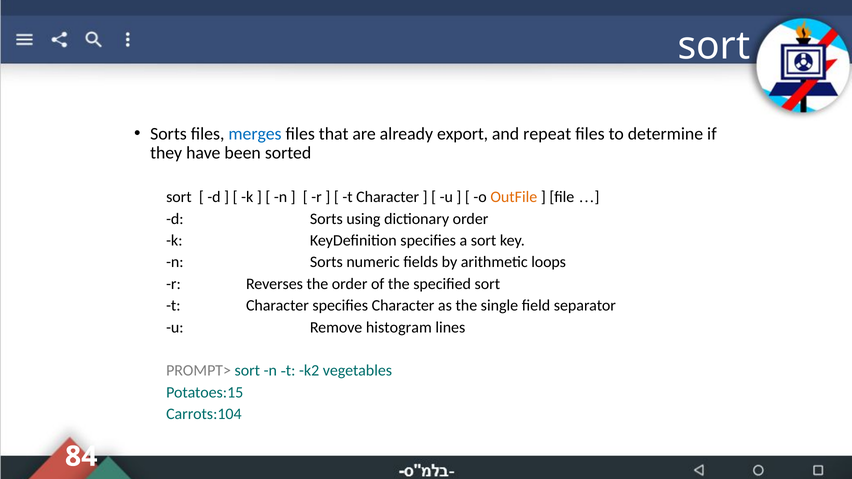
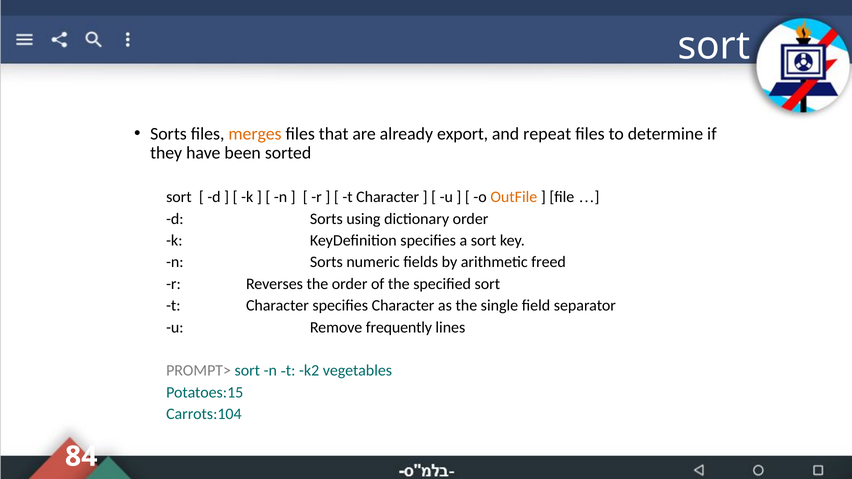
merges colour: blue -> orange (255, 134)
loops: loops -> freed (549, 262)
histogram: histogram -> frequently (399, 327)
